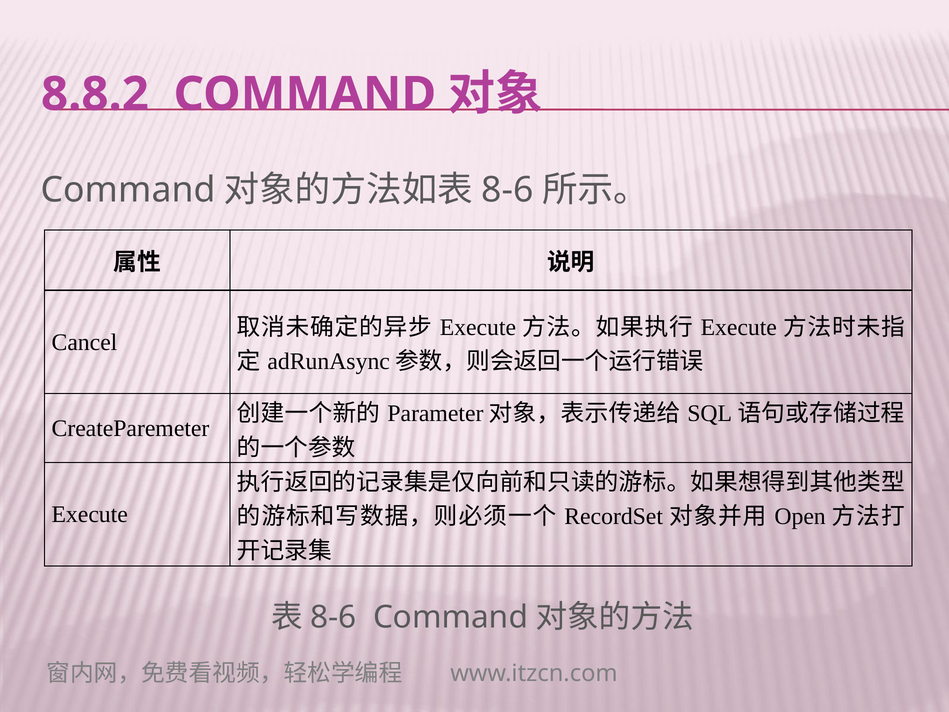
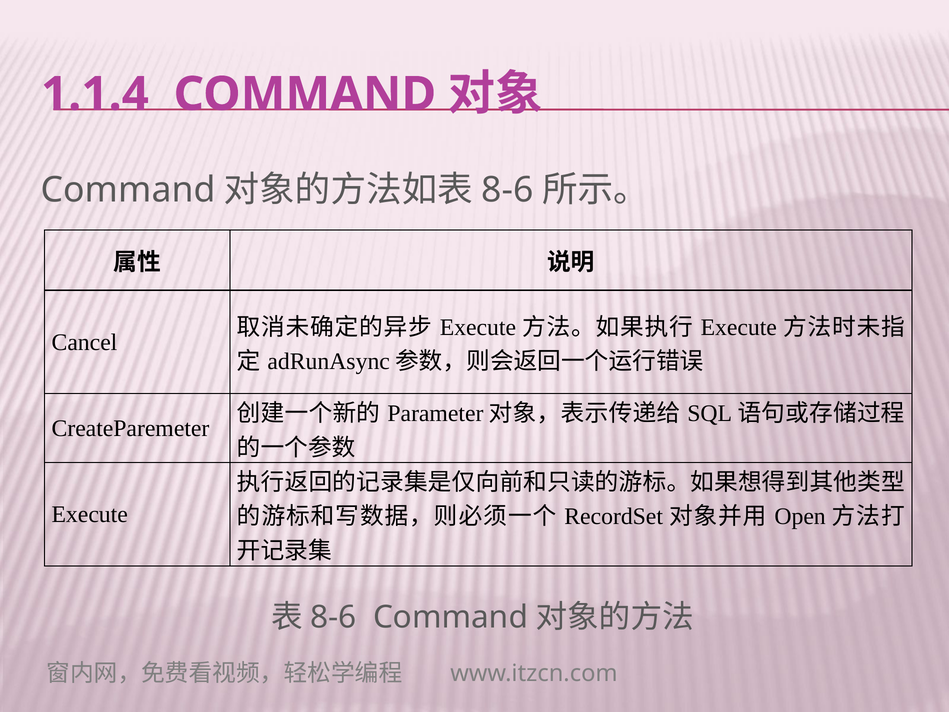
8.8.2: 8.8.2 -> 1.1.4 (95, 94)
